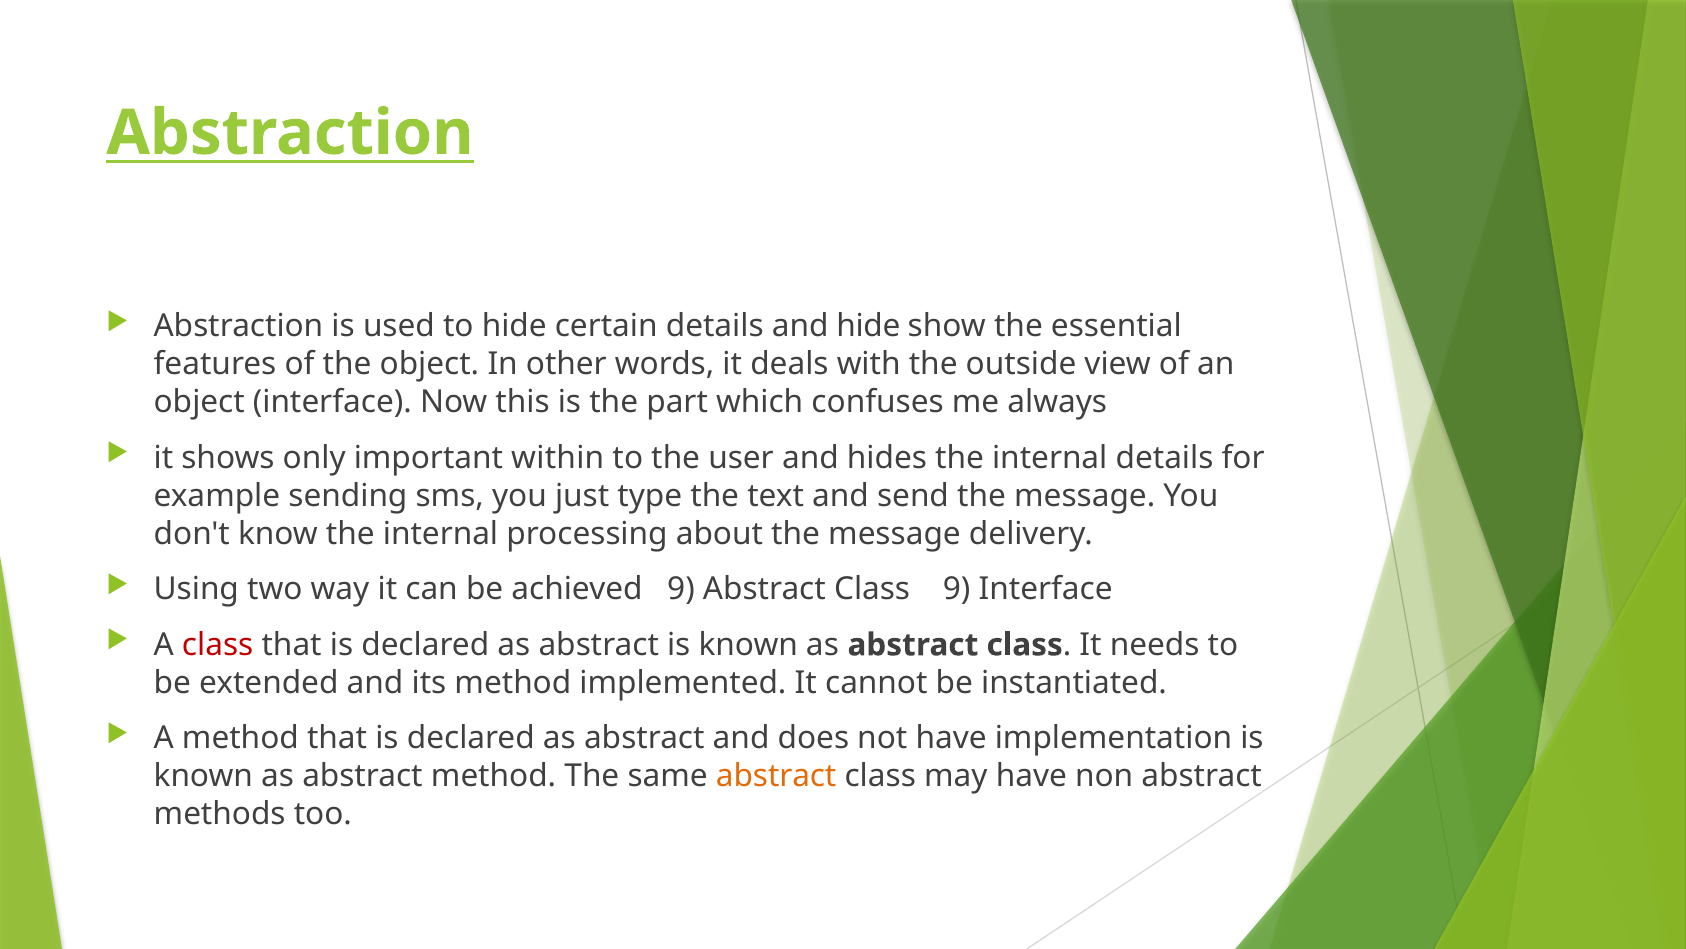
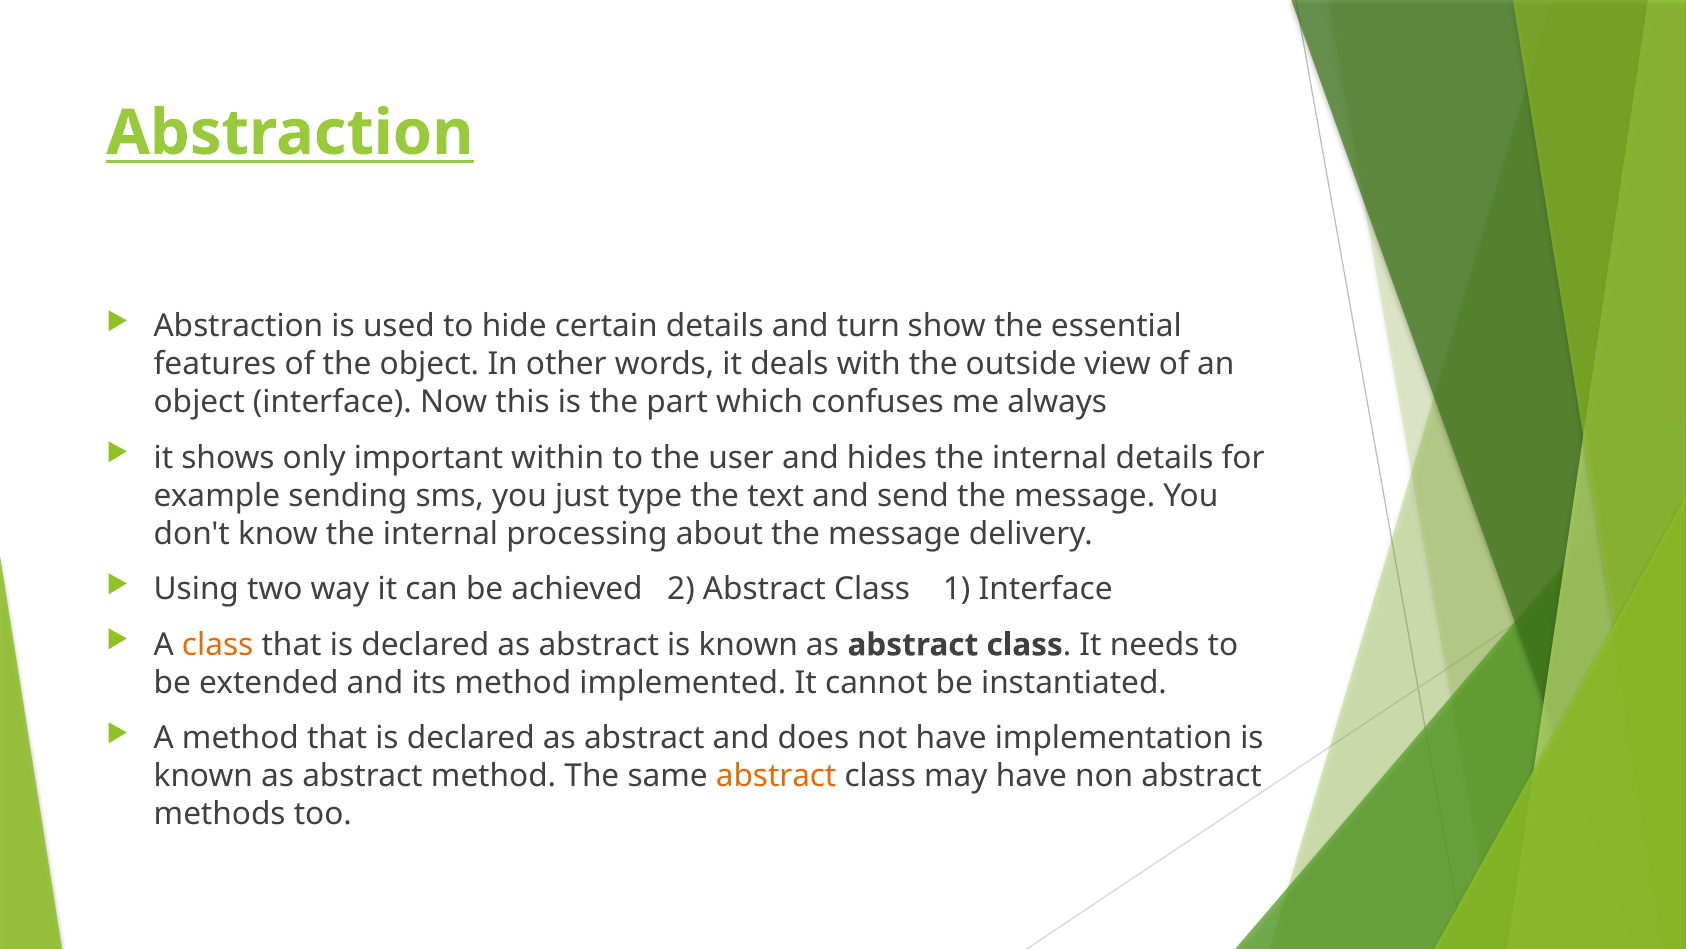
and hide: hide -> turn (868, 326)
achieved 9: 9 -> 2 (681, 589)
Class 9: 9 -> 1 (957, 589)
class colour: red -> orange (218, 645)
